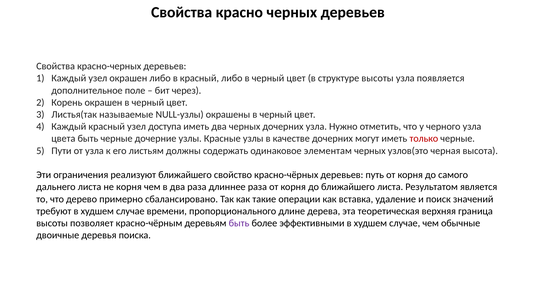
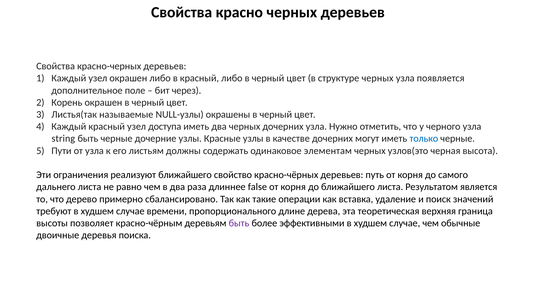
структуре высоты: высоты -> черных (378, 78)
цвета: цвета -> string (63, 138)
только colour: red -> blue (424, 138)
не корня: корня -> равно (129, 187)
длиннее раза: раза -> false (257, 187)
